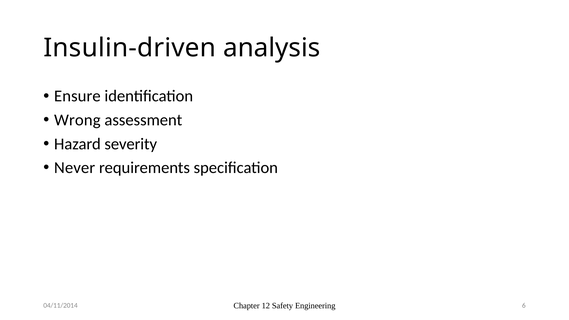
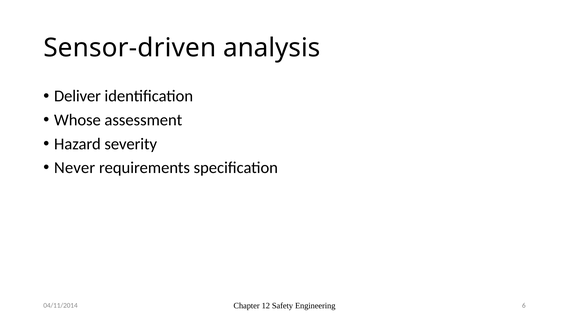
Insulin-driven: Insulin-driven -> Sensor-driven (130, 48)
Ensure: Ensure -> Deliver (77, 96)
Wrong: Wrong -> Whose (77, 120)
